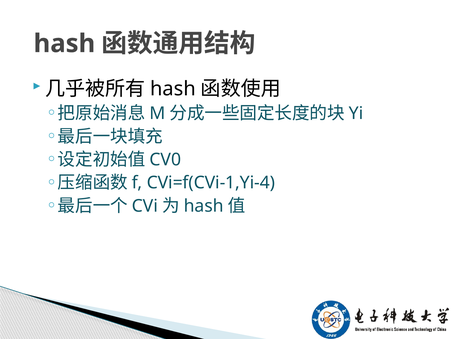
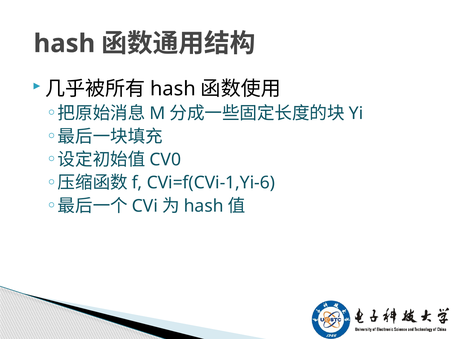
CVi=f(CVi-1,Yi-4: CVi=f(CVi-1,Yi-4 -> CVi=f(CVi-1,Yi-6 (211, 182)
